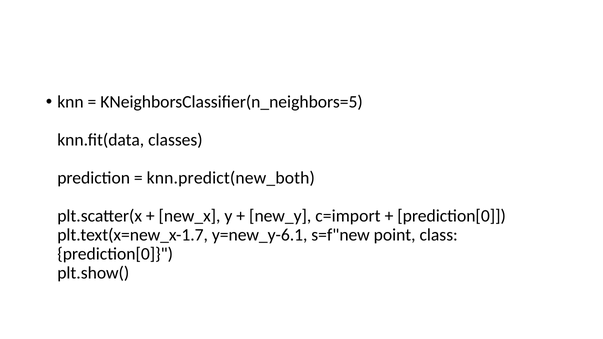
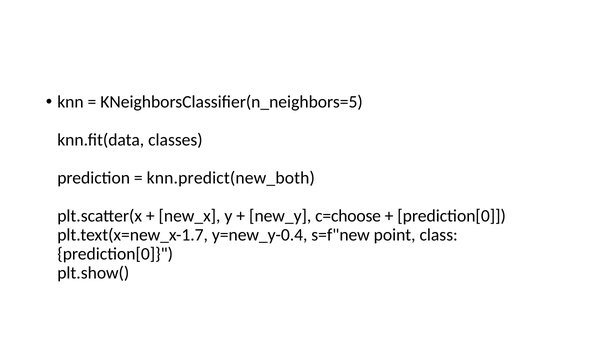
c=import: c=import -> c=choose (348, 216)
y=new_y-6.1: y=new_y-6.1 -> y=new_y-0.4 (260, 235)
